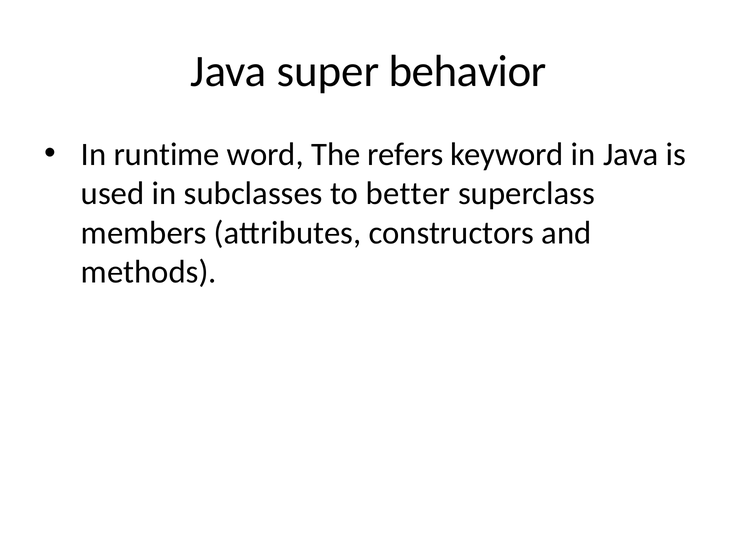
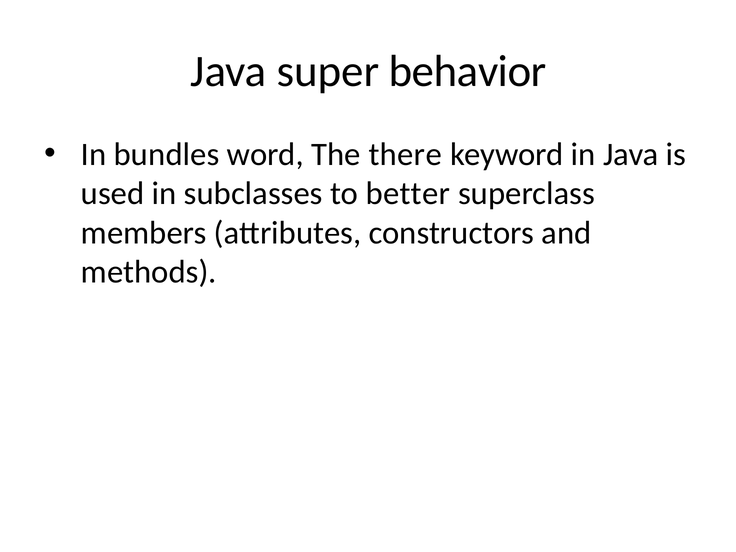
runtime: runtime -> bundles (167, 154)
refers: refers -> there (405, 154)
